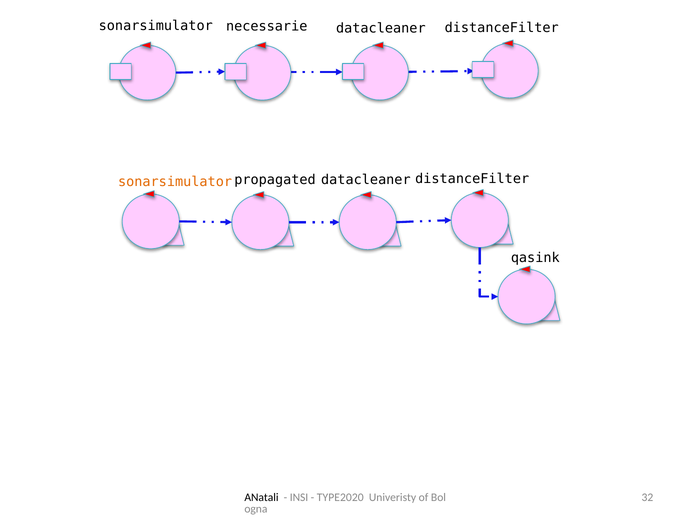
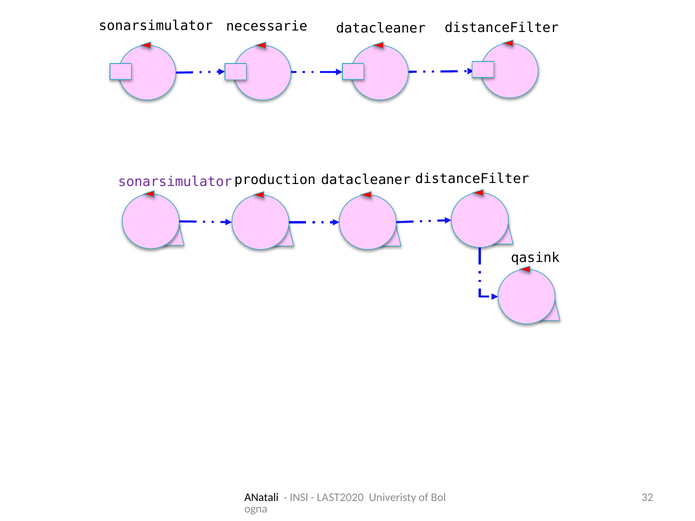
propagated: propagated -> production (275, 180)
sonarsimulator colour: orange -> purple (175, 182)
TYPE2020: TYPE2020 -> LAST2020 (340, 498)
